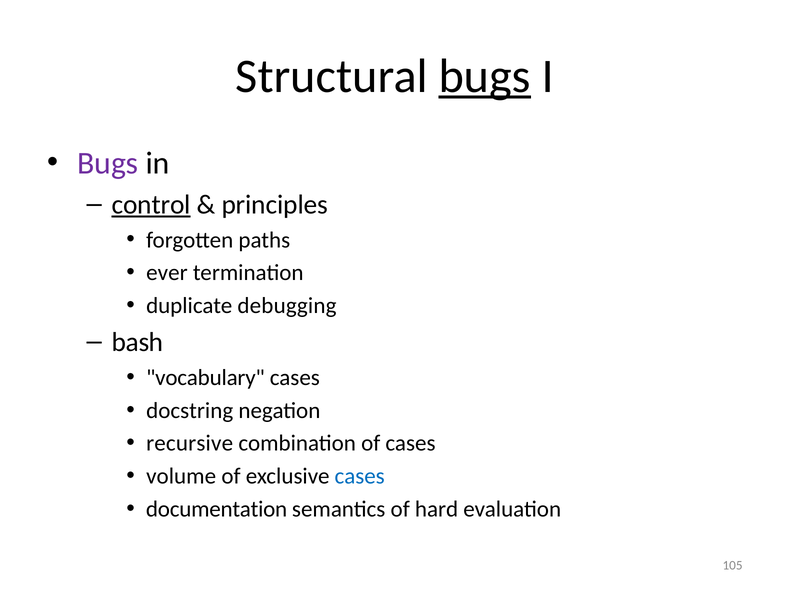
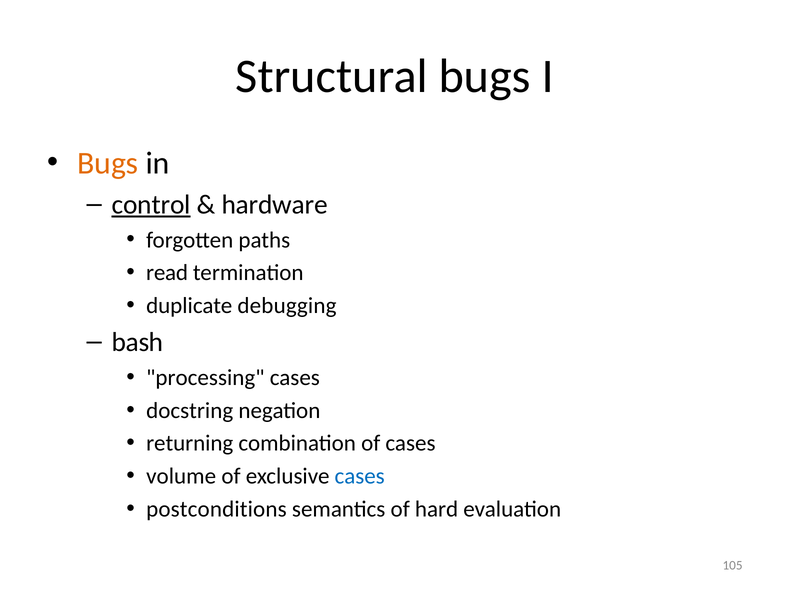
bugs underline: present -> none (485, 76)
Bugs colour: purple -> orange (108, 164)
principles: principles -> hardware (275, 205)
ever: ever -> read (167, 273)
vocabulary: vocabulary -> processing (205, 378)
recursive: recursive -> returning (190, 444)
documentation: documentation -> postconditions (216, 510)
